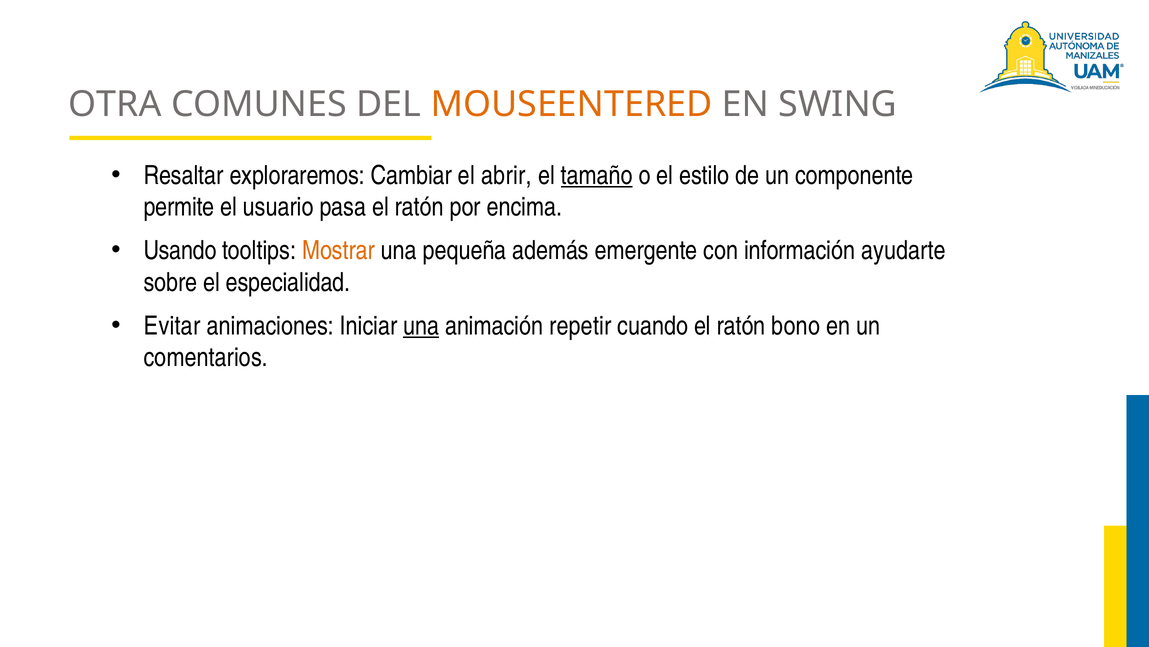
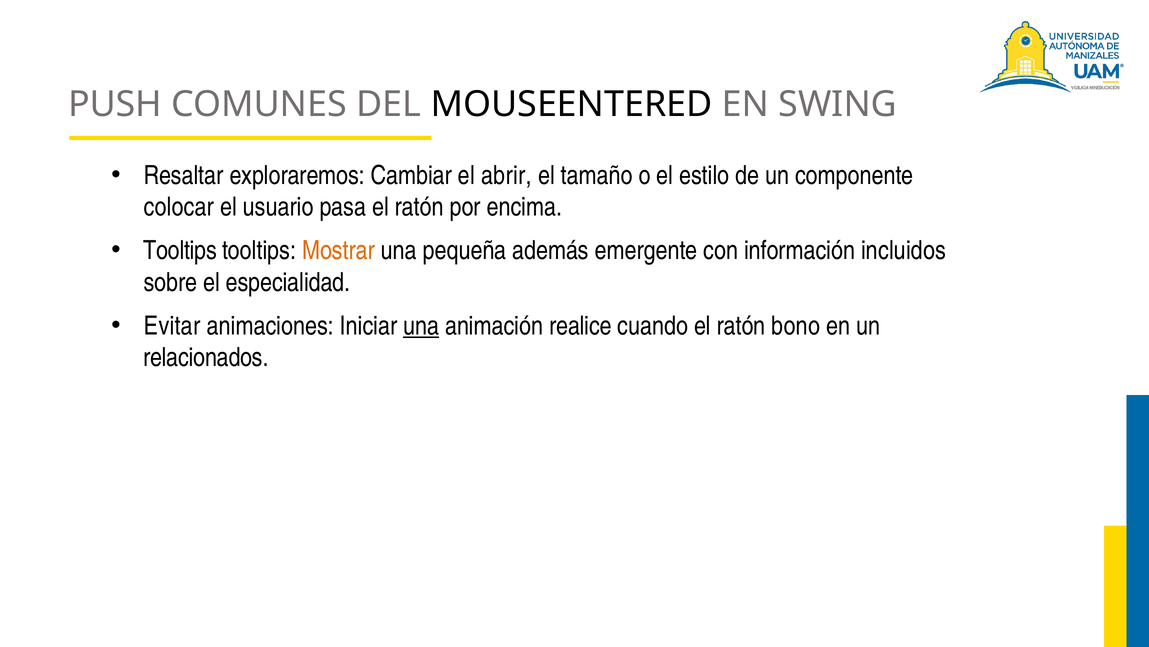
OTRA: OTRA -> PUSH (115, 104)
MOUSEENTERED colour: orange -> black (572, 104)
tamaño underline: present -> none (597, 175)
permite: permite -> colocar (179, 207)
Usando: Usando -> Tooltips (180, 250)
ayudarte: ayudarte -> incluidos (904, 250)
repetir: repetir -> realice (580, 326)
comentarios: comentarios -> relacionados (206, 357)
